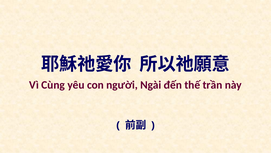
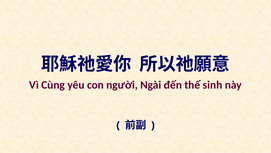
trần: trần -> sinh (212, 85)
